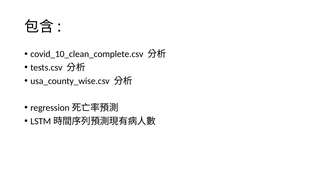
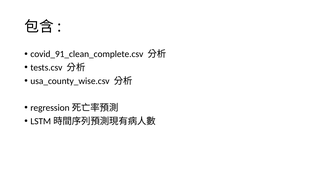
covid_10_clean_complete.csv: covid_10_clean_complete.csv -> covid_91_clean_complete.csv (87, 54)
